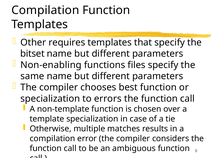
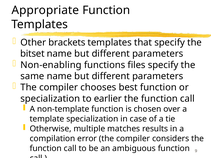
Compilation: Compilation -> Appropriate (45, 10)
requires: requires -> brackets (67, 43)
errors: errors -> earlier (108, 99)
